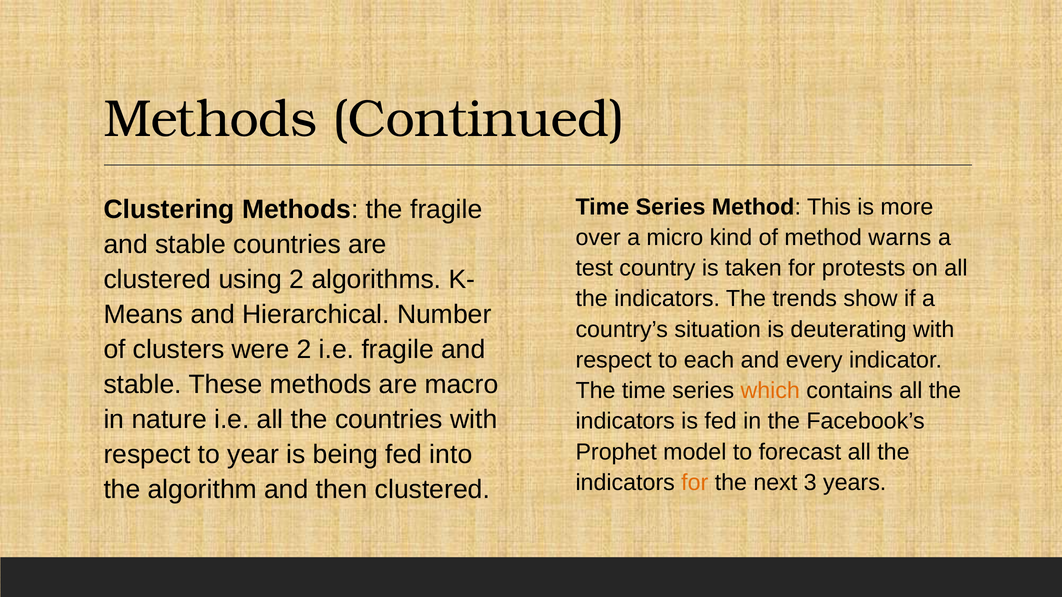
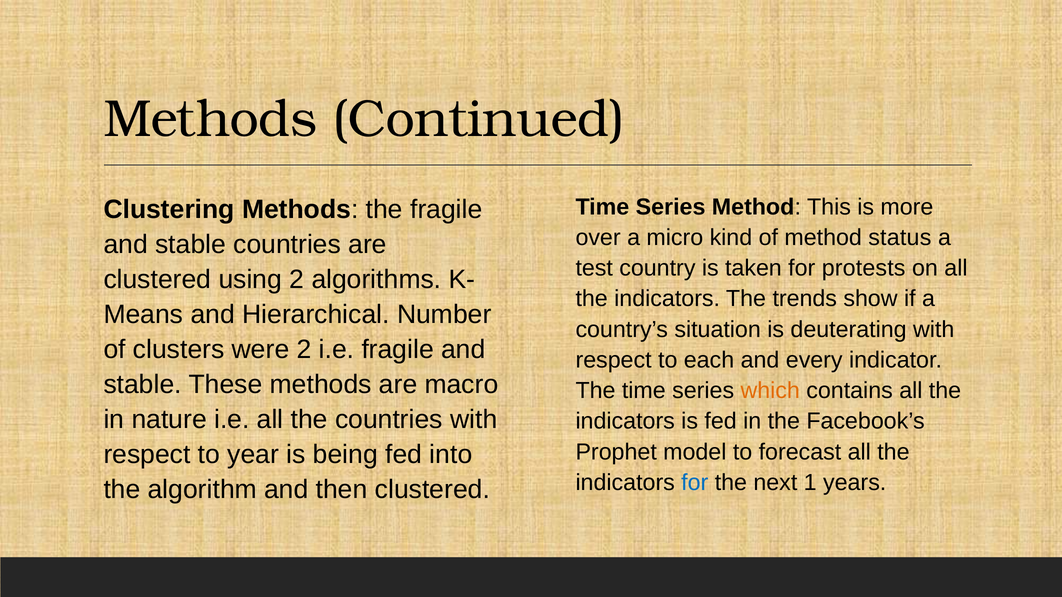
warns: warns -> status (900, 238)
for colour: orange -> blue (695, 483)
3: 3 -> 1 (810, 483)
